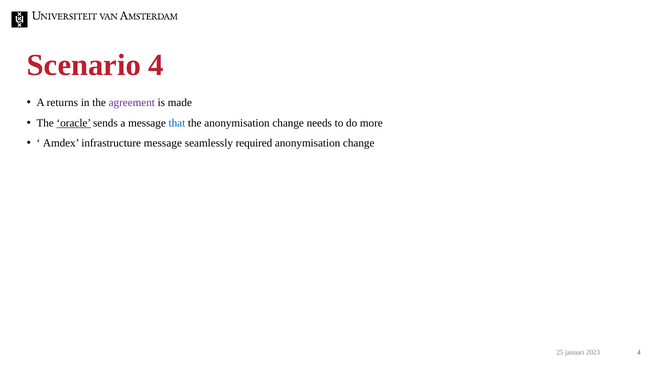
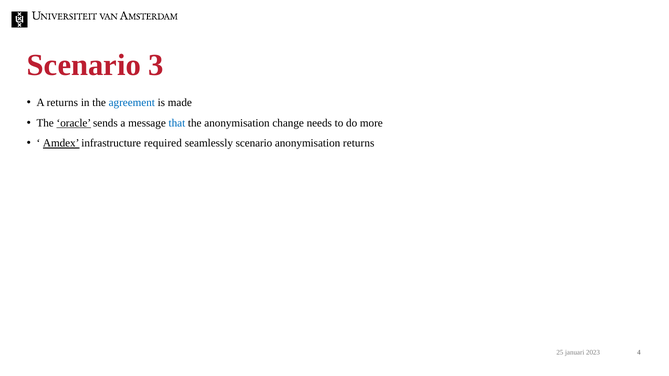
Scenario 4: 4 -> 3 (156, 65)
agreement colour: purple -> blue (132, 103)
Amdex underline: none -> present (61, 143)
infrastructure message: message -> required (163, 143)
seamlessly required: required -> scenario (254, 143)
change: change -> returns (359, 143)
